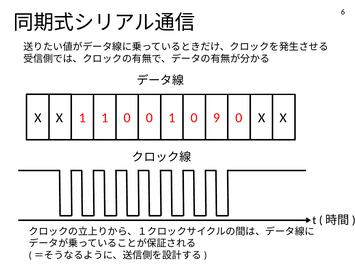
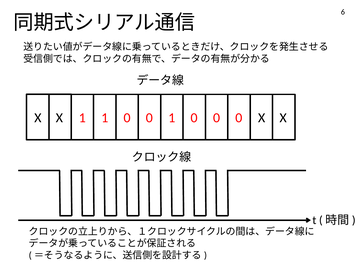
9: 9 -> 0 (217, 118)
